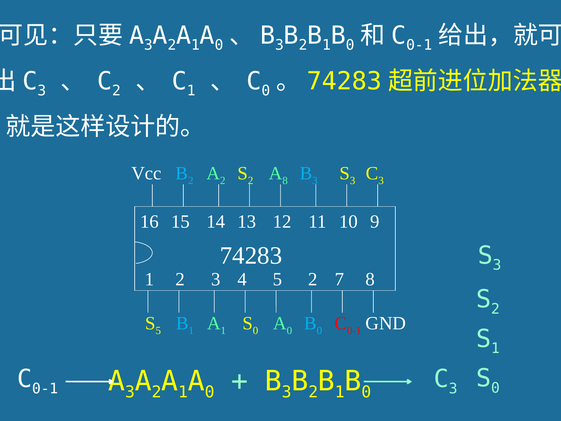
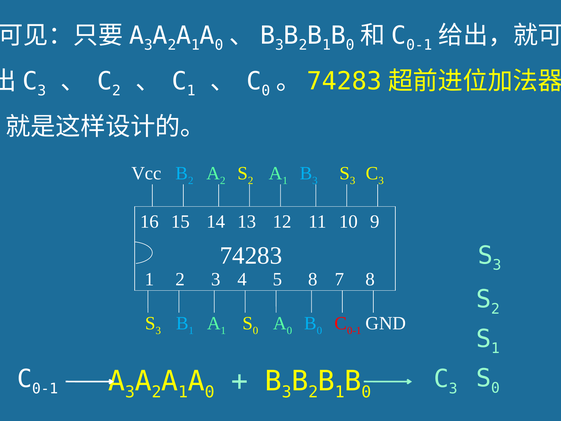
8: 8 -> 1 (285, 180)
5 2: 2 -> 8 (313, 279)
5: 5 -> 3 (158, 331)
